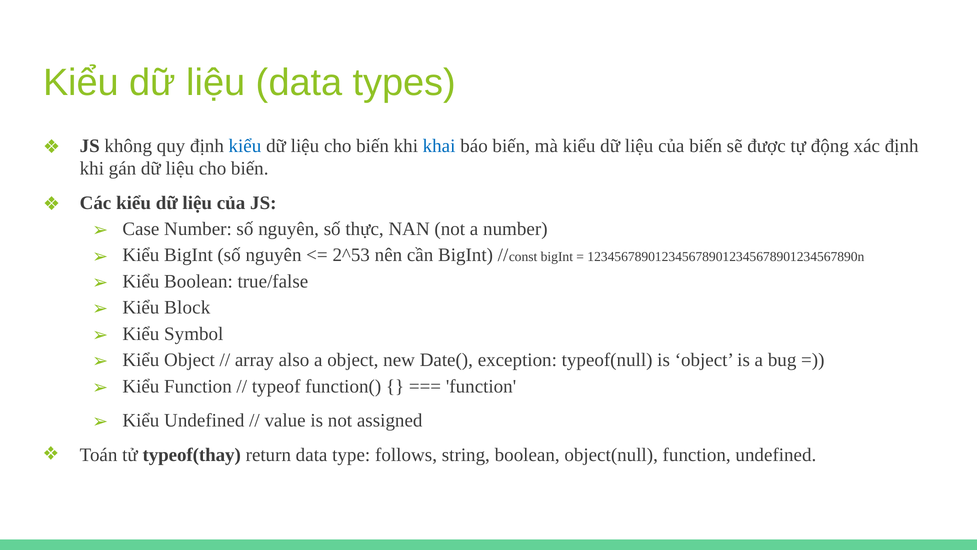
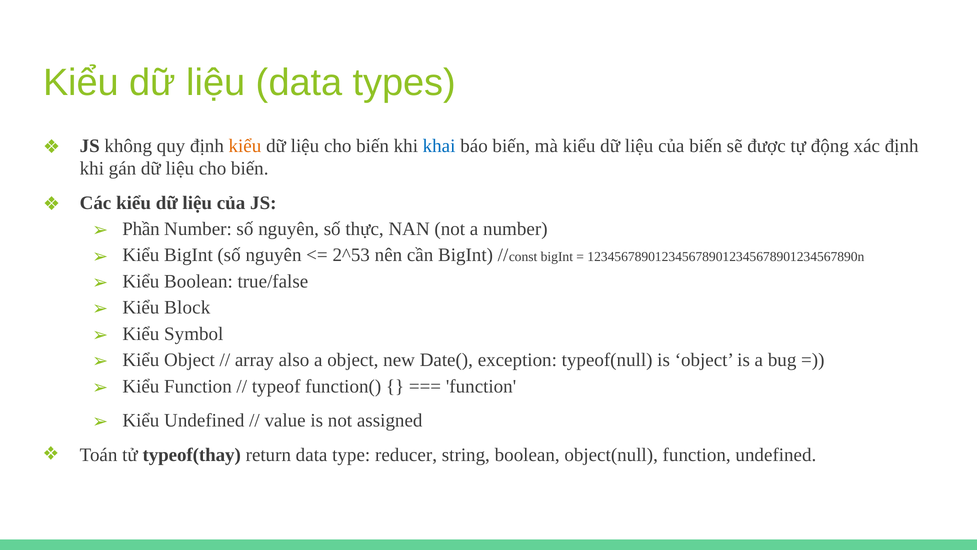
kiểu colour: blue -> orange (245, 146)
Case: Case -> Phần (141, 229)
follows: follows -> reducer (406, 454)
